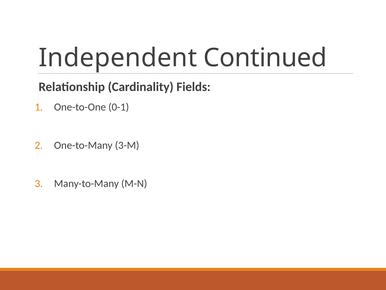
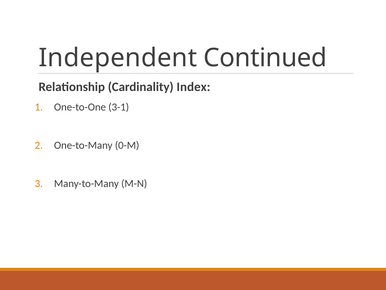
Fields: Fields -> Index (193, 87)
0-1: 0-1 -> 3-1 (119, 107)
3-M: 3-M -> 0-M (127, 145)
